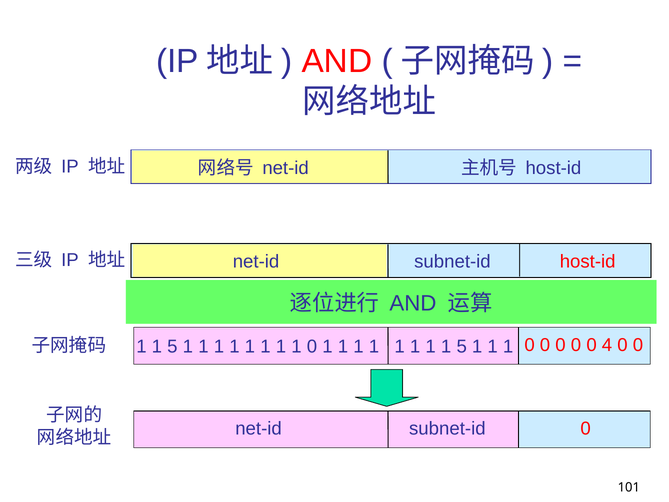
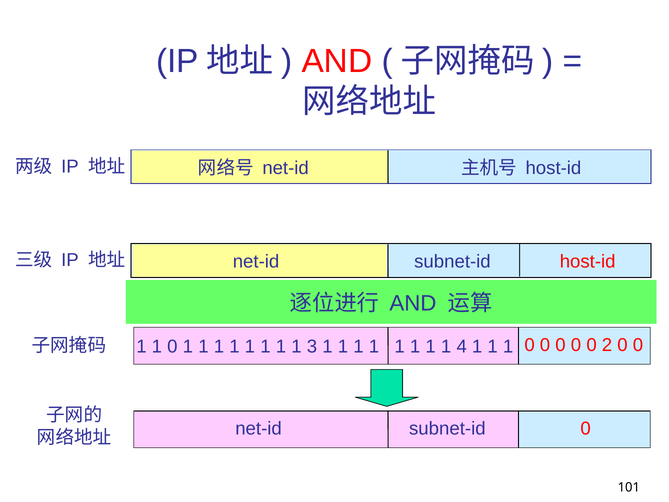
5: 5 -> 0 (172, 347)
0: 0 -> 3 (312, 347)
1 1 1 5: 5 -> 4 (462, 347)
4: 4 -> 2 (607, 345)
